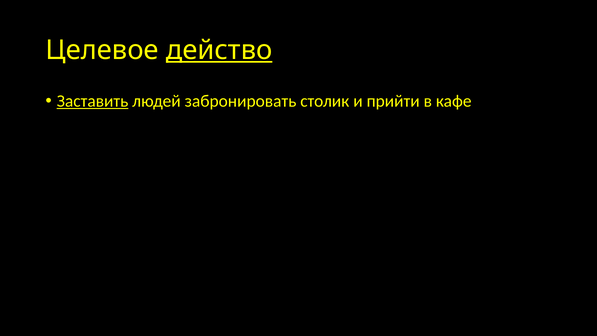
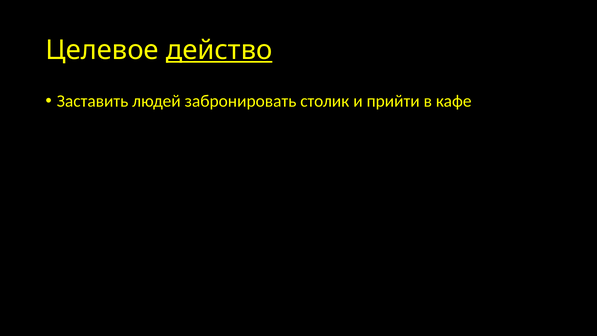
Заставить underline: present -> none (93, 101)
